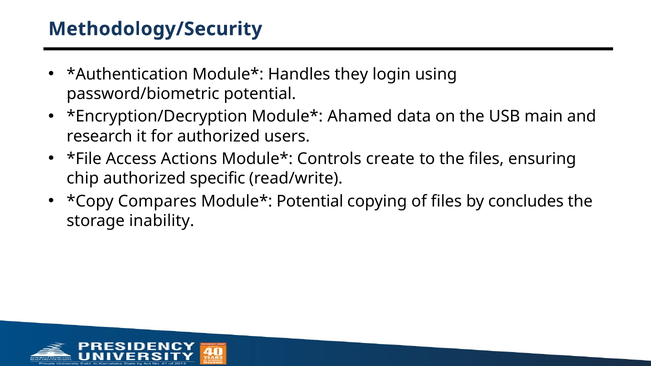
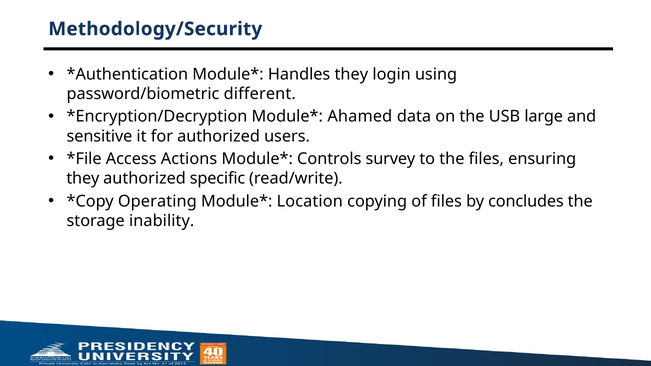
password/biometric potential: potential -> different (260, 94)
main: main -> large (544, 117)
research: research -> sensitive (99, 136)
create: create -> survey (390, 159)
chip: chip -> they (83, 179)
Compares: Compares -> Operating (157, 201)
Potential: Potential -> Location (310, 201)
